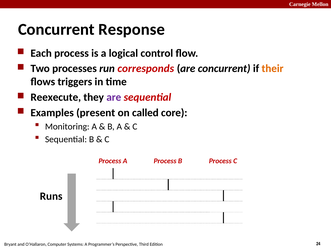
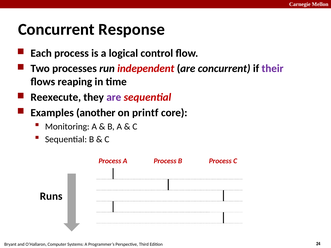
corresponds: corresponds -> independent (146, 69)
their colour: orange -> purple (273, 69)
triggers: triggers -> reaping (75, 82)
present: present -> another (96, 113)
called: called -> printf (145, 113)
